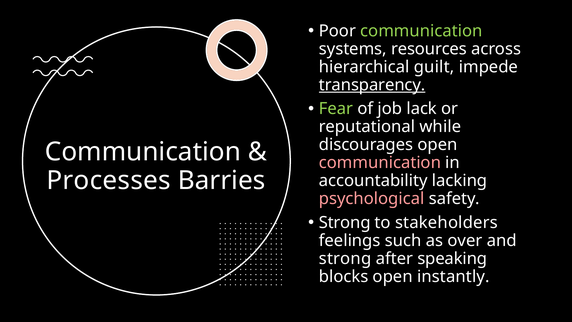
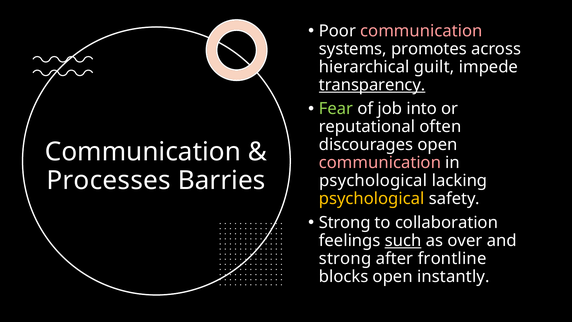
communication colour: light green -> pink (421, 31)
resources: resources -> promotes (429, 49)
lack: lack -> into (422, 109)
while: while -> often (440, 127)
accountability: accountability -> psychological (373, 181)
psychological colour: pink -> yellow (372, 199)
stakeholders: stakeholders -> collaboration (447, 223)
such underline: none -> present (403, 241)
speaking: speaking -> frontline (452, 259)
